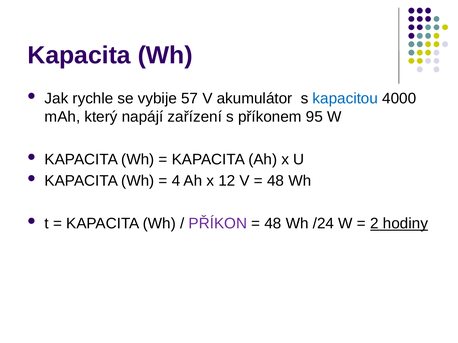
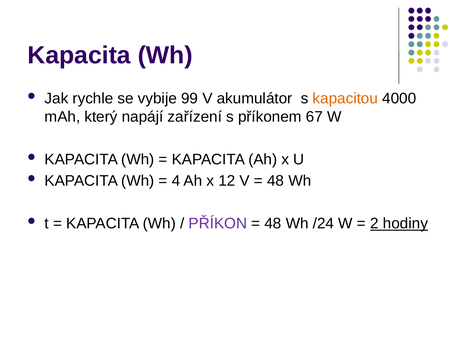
57: 57 -> 99 (190, 99)
kapacitou colour: blue -> orange (345, 99)
95: 95 -> 67 (314, 117)
